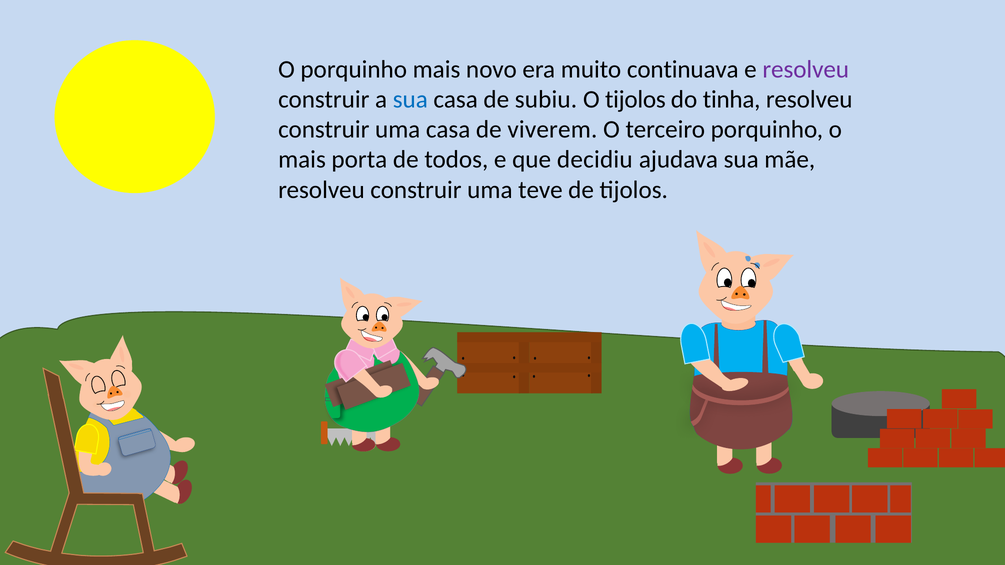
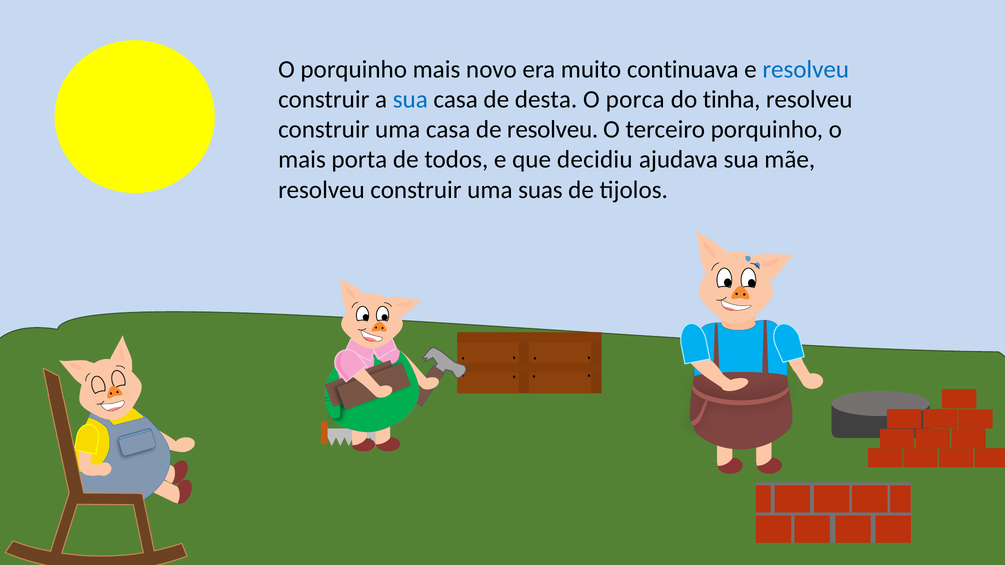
resolveu colour: purple -> blue (806, 69)
subiu: subiu -> desta (546, 99)
O tijolos: tijolos -> porca (635, 99)
de viverem: viverem -> resolveu (553, 130)
teve: teve -> suas (540, 190)
